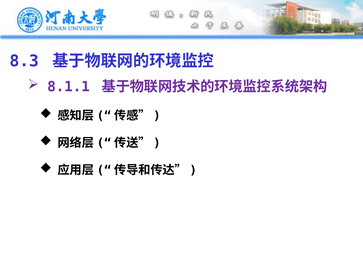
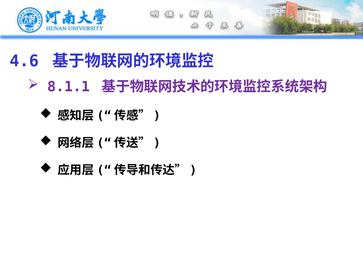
8.3: 8.3 -> 4.6 (24, 61)
